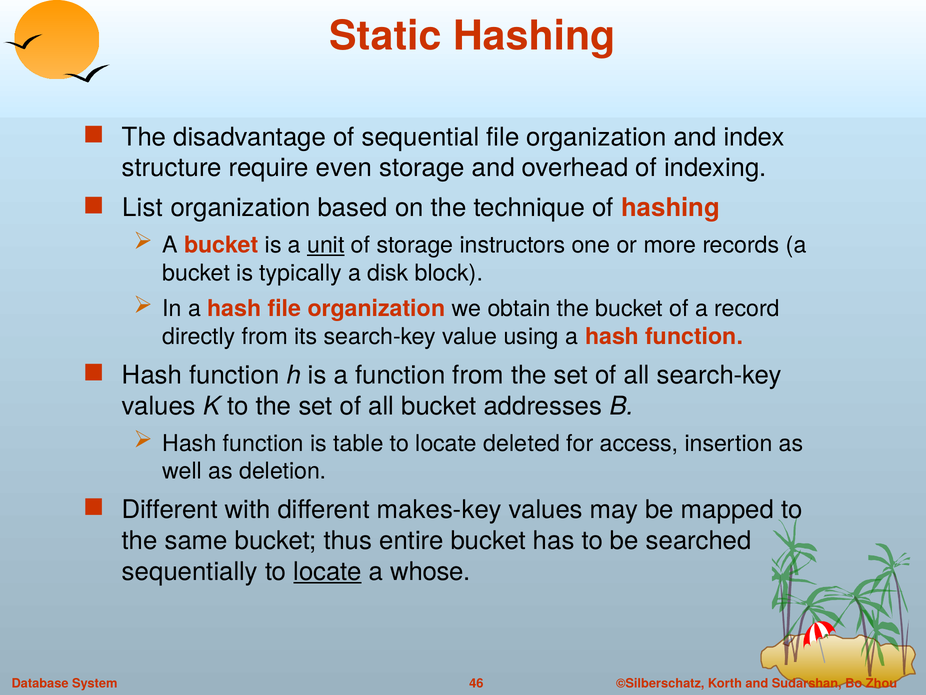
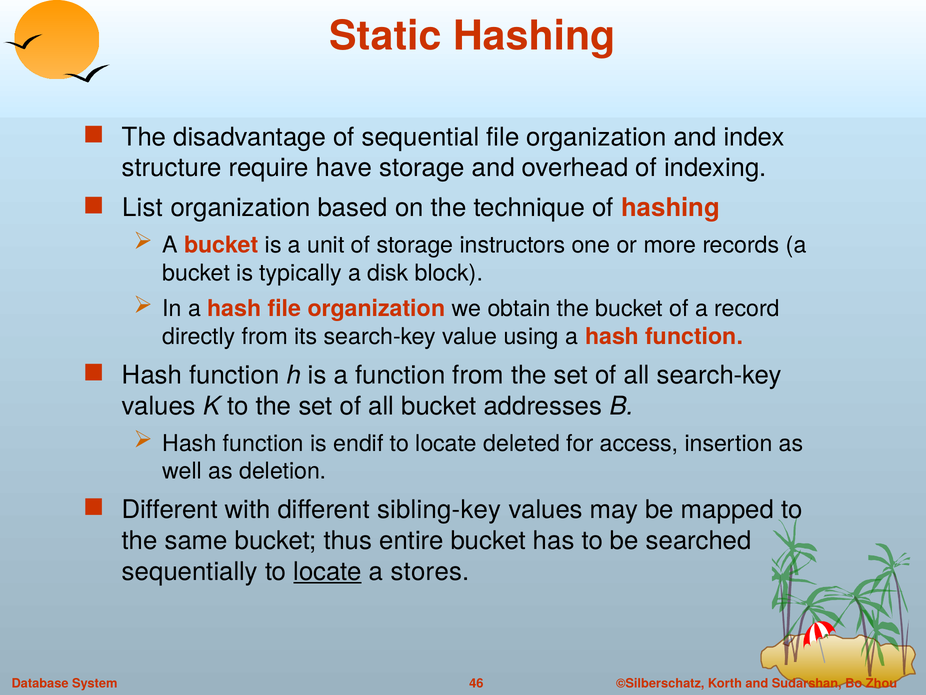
even: even -> have (344, 168)
unit underline: present -> none (326, 245)
table: table -> endif (358, 443)
makes-key: makes-key -> sibling-key (439, 509)
whose: whose -> stores (430, 571)
